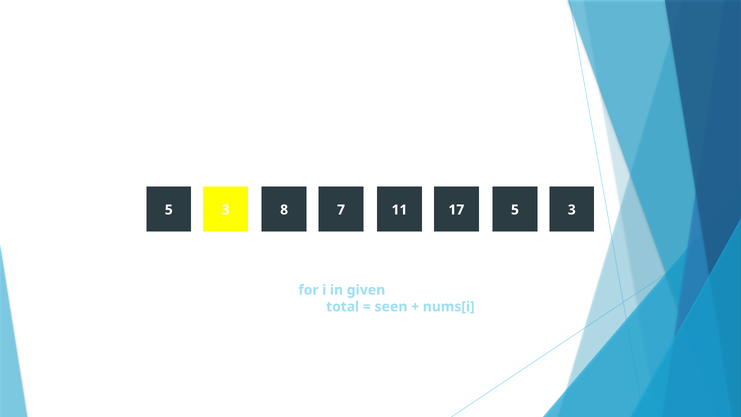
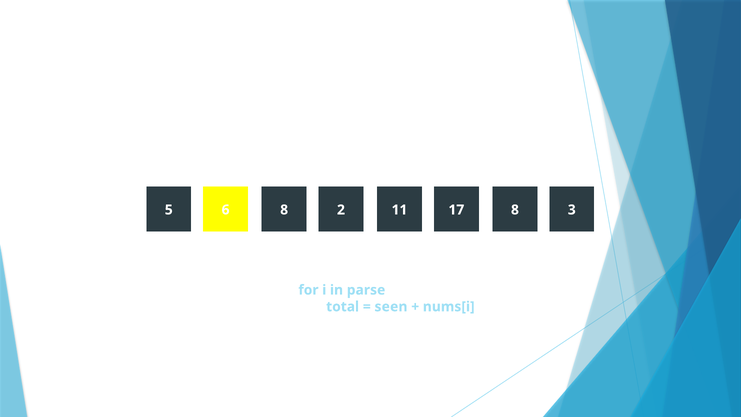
3: 3 -> 6 (226, 210)
7: 7 -> 2 (341, 210)
17 5: 5 -> 8 (515, 210)
given: given -> parse (366, 290)
